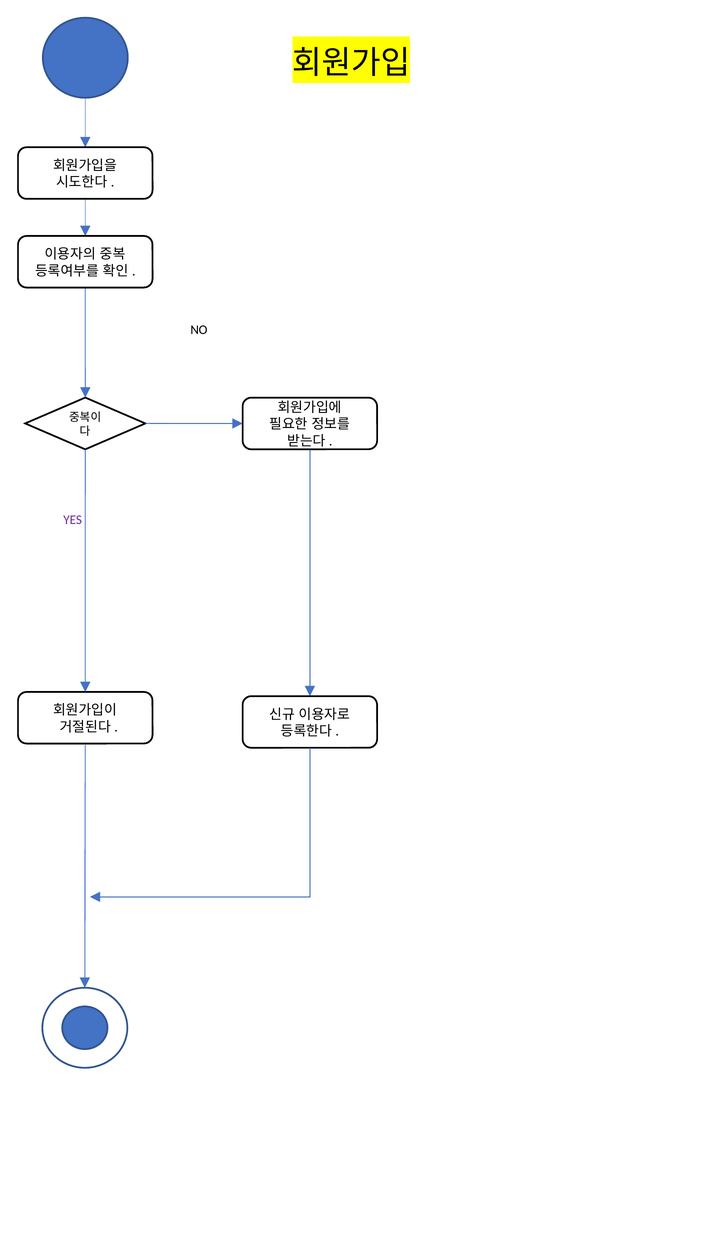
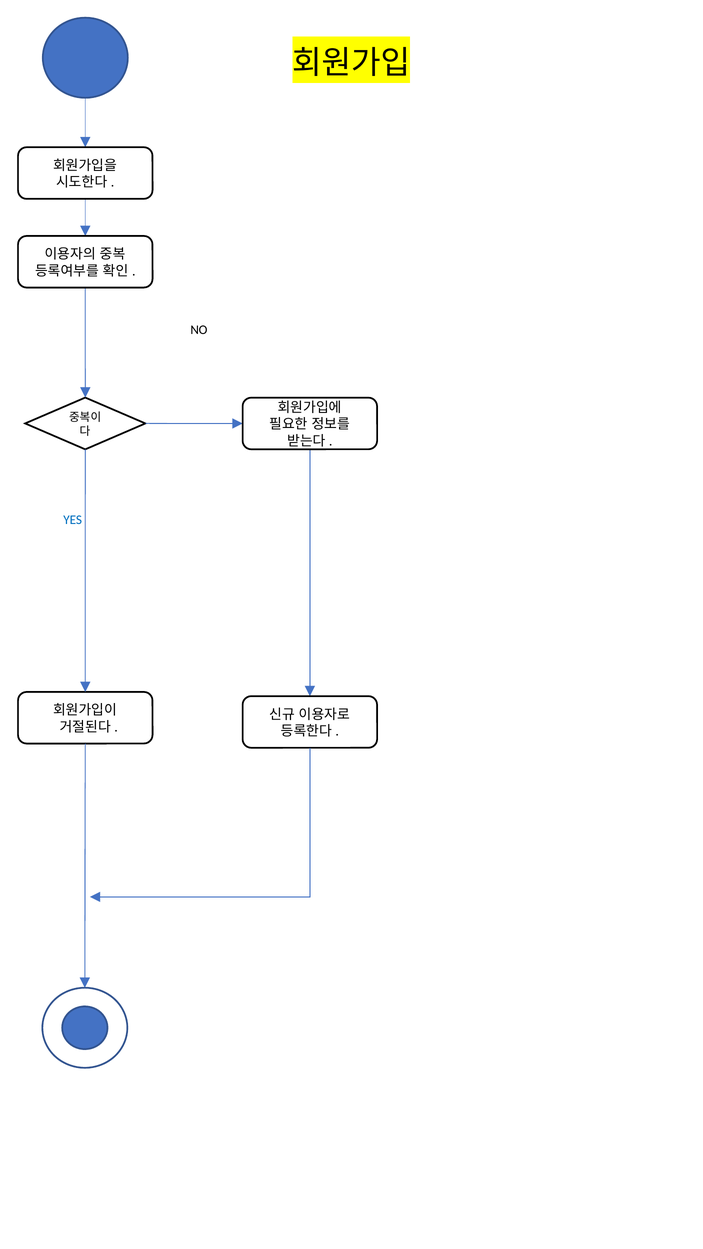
YES colour: purple -> blue (73, 520)
